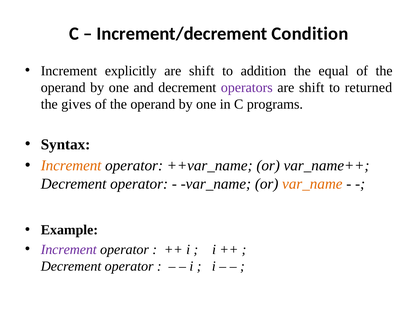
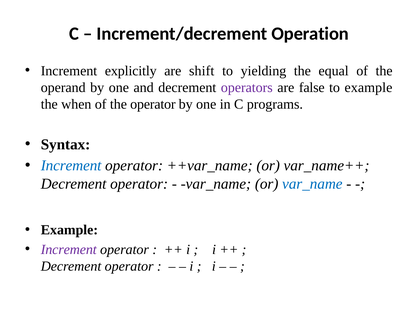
Condition: Condition -> Operation (310, 34)
addition: addition -> yielding (263, 71)
shift: shift -> false (312, 87)
to returned: returned -> example (368, 87)
gives: gives -> when (76, 104)
operand: operand -> operator (153, 104)
Increment colour: orange -> blue (71, 165)
var_name colour: orange -> blue (312, 183)
